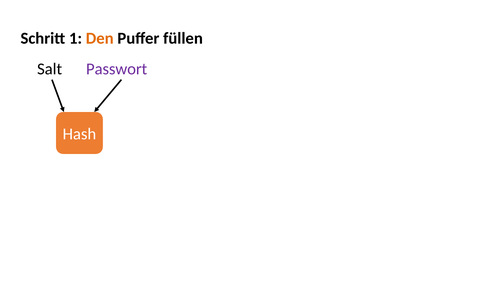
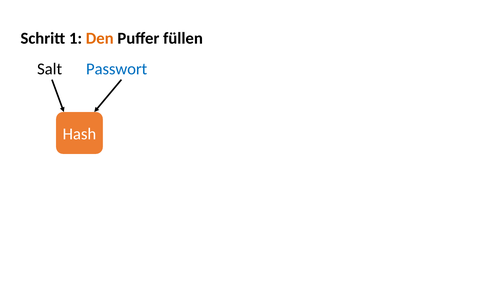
Passwort colour: purple -> blue (117, 69)
